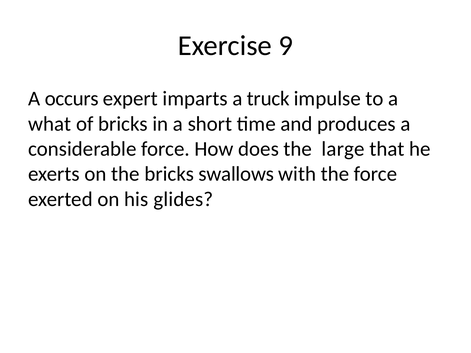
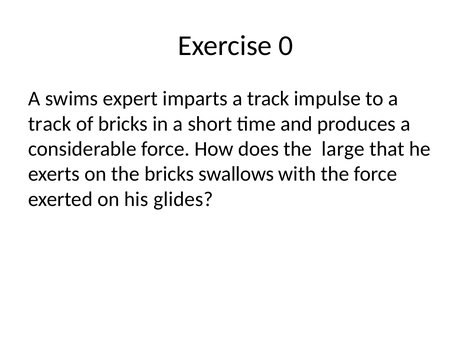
9: 9 -> 0 (286, 46)
occurs: occurs -> swims (72, 99)
imparts a truck: truck -> track (268, 99)
what: what -> track (50, 124)
